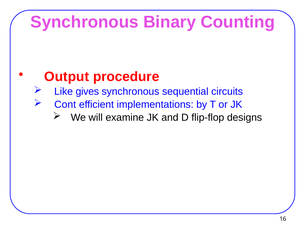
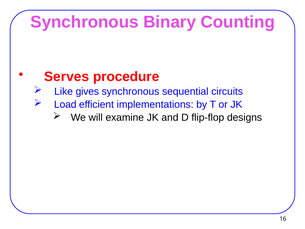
Output: Output -> Serves (67, 77)
Cont: Cont -> Load (65, 104)
